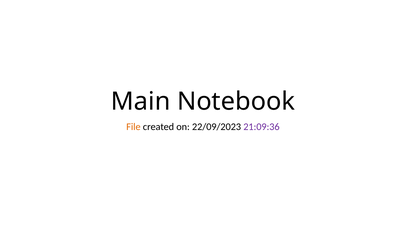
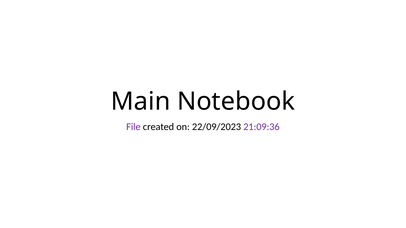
File colour: orange -> purple (133, 127)
